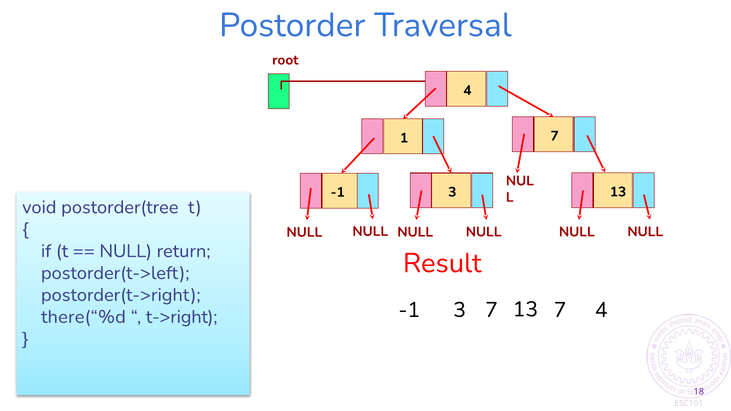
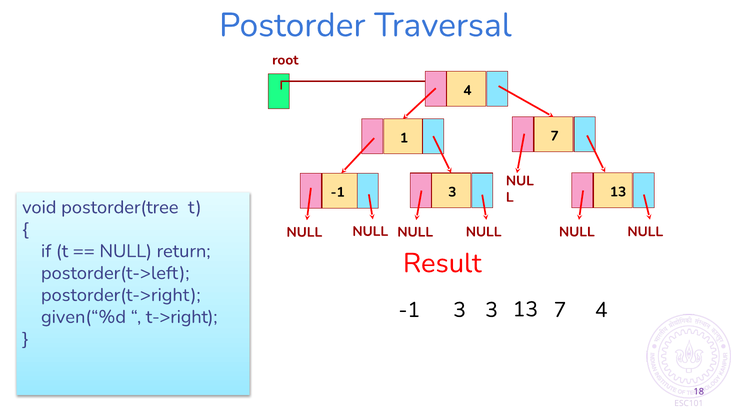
3 7: 7 -> 3 (492, 310)
there(“%d: there(“%d -> given(“%d (83, 317)
